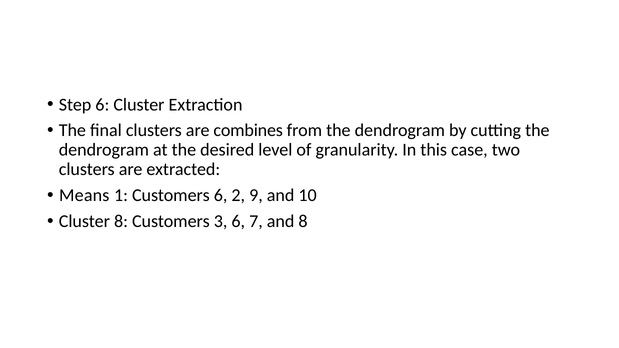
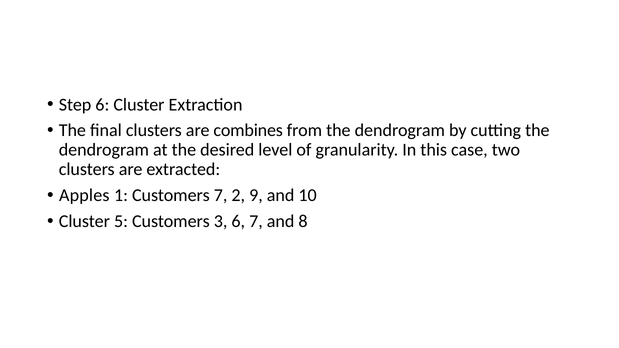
Means: Means -> Apples (84, 196)
Customers 6: 6 -> 7 (221, 196)
Cluster 8: 8 -> 5 (121, 222)
